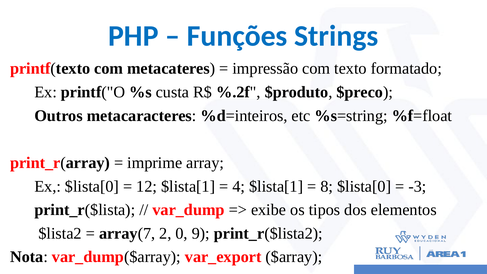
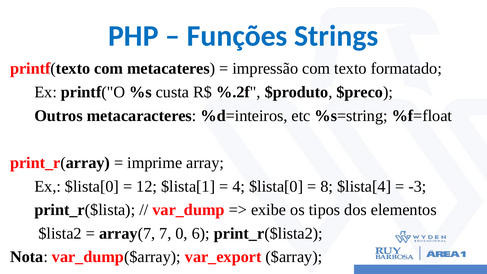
4 $lista[1: $lista[1 -> $lista[0 (276, 186)
8 $lista[0: $lista[0 -> $lista[4 (364, 186)
2: 2 -> 7 (165, 233)
9: 9 -> 6 (201, 233)
